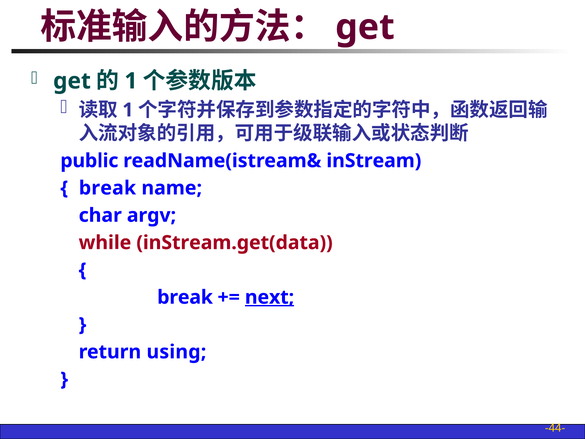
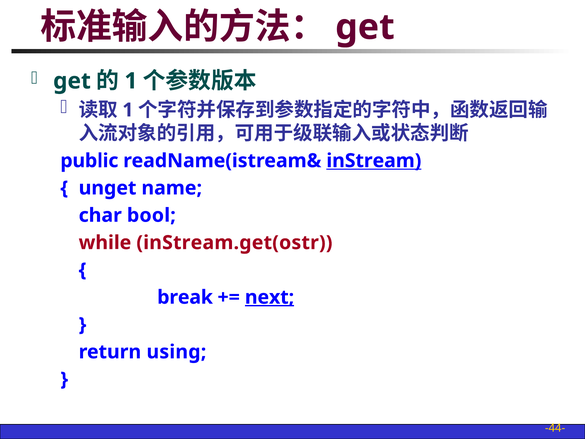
inStream underline: none -> present (374, 161)
break: break -> unget (108, 188)
argv: argv -> bool (151, 215)
inStream.get(data: inStream.get(data -> inStream.get(ostr (234, 243)
